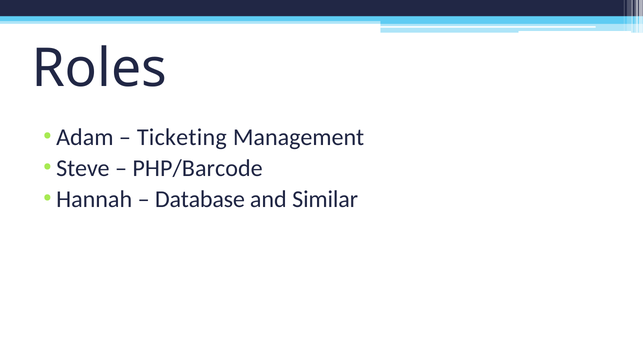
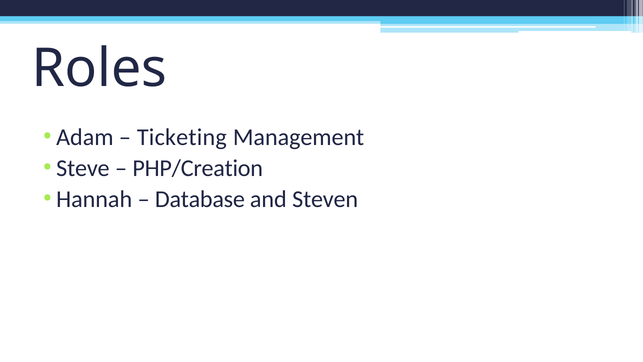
PHP/Barcode: PHP/Barcode -> PHP/Creation (198, 168)
Similar: Similar -> Steven (325, 199)
